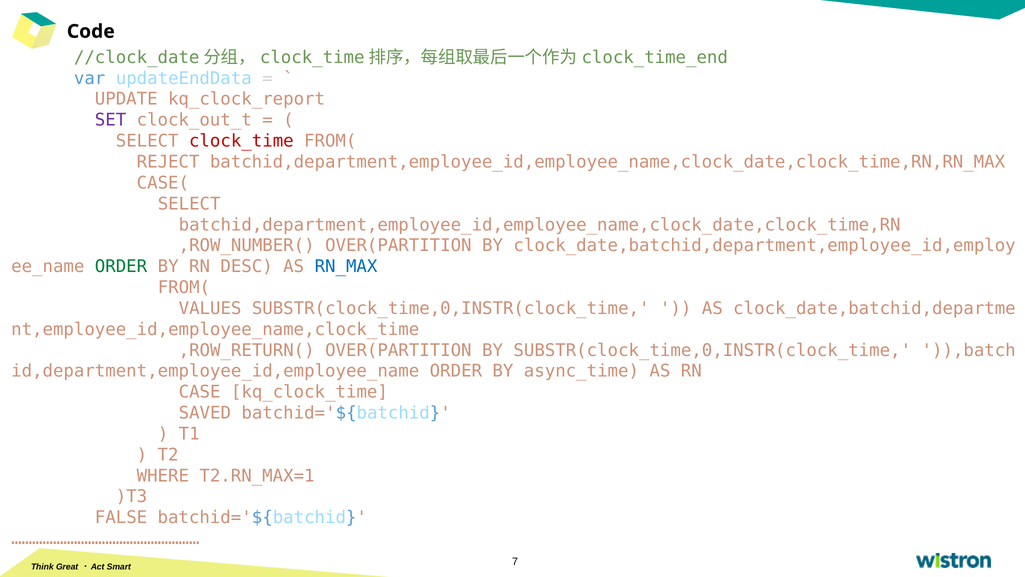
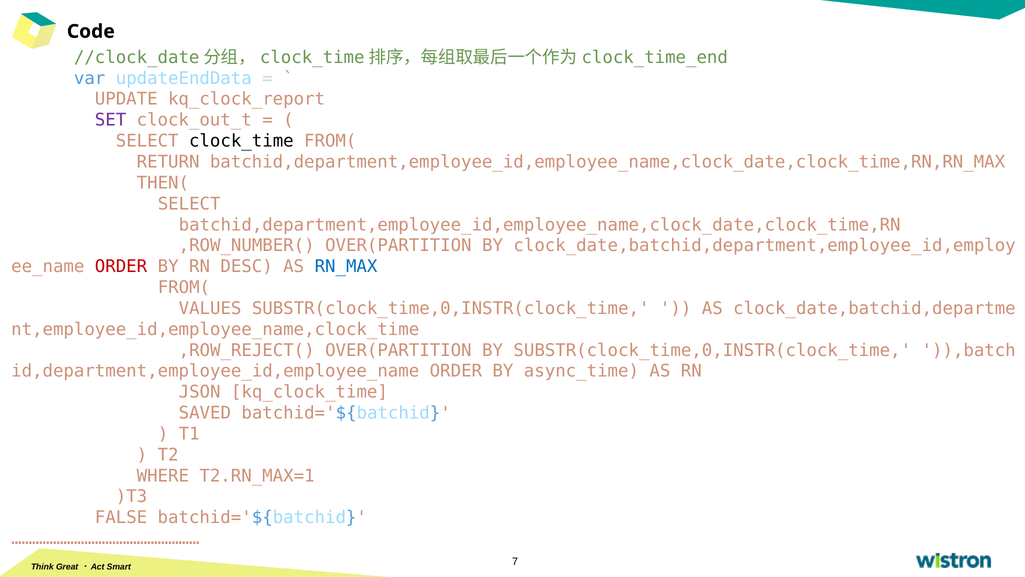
clock_time colour: red -> black (241, 141)
REJECT: REJECT -> RETURN (168, 162)
CASE(: CASE( -> THEN( (163, 183)
ORDER colour: green -> red (121, 266)
,ROW_RETURN(: ,ROW_RETURN( -> ,ROW_REJECT( (247, 350)
CASE: CASE -> JSON (200, 392)
